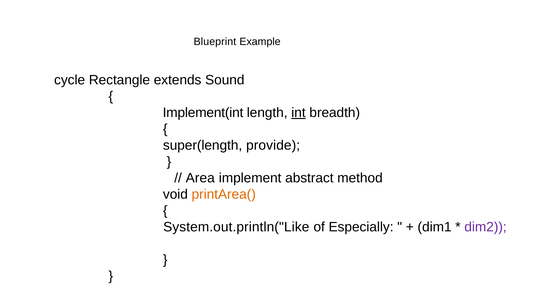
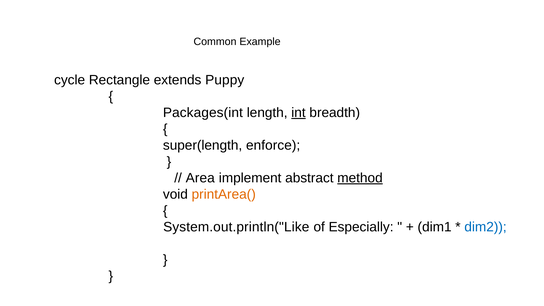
Blueprint: Blueprint -> Common (215, 42)
Sound: Sound -> Puppy (225, 80)
Implement(int: Implement(int -> Packages(int (203, 113)
provide: provide -> enforce (273, 145)
method underline: none -> present (360, 178)
dim2 colour: purple -> blue (486, 227)
